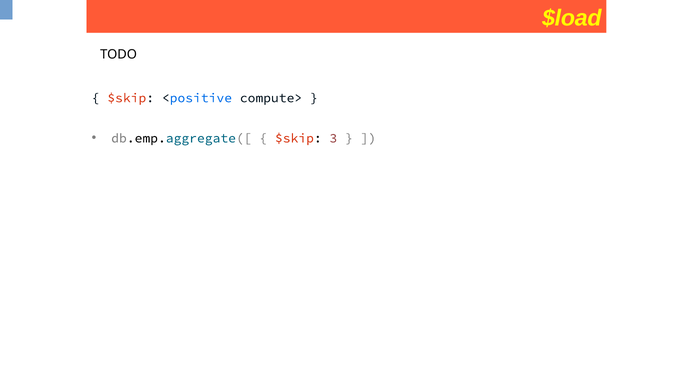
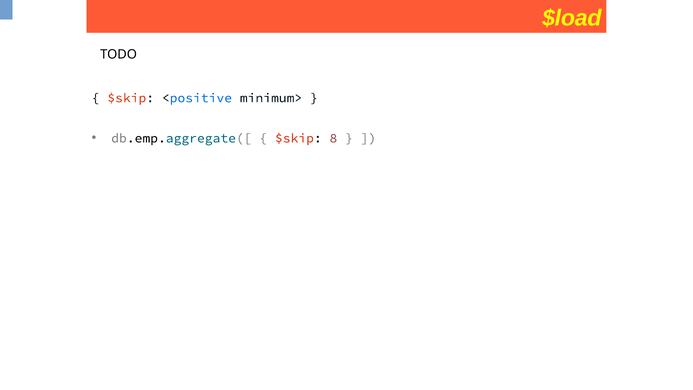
compute>: compute> -> minimum> (271, 98)
3: 3 -> 8 (333, 138)
